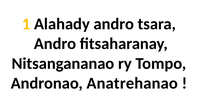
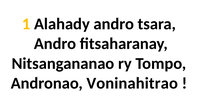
Anatrehanao: Anatrehanao -> Voninahitrao (132, 83)
